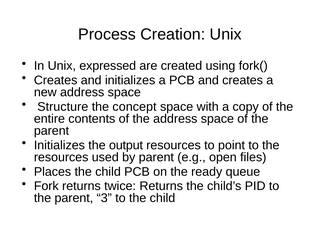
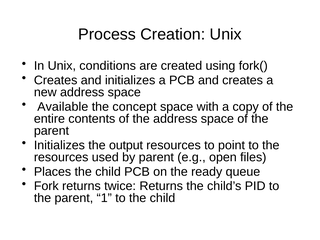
expressed: expressed -> conditions (108, 66)
Structure: Structure -> Available (63, 107)
3: 3 -> 1 (104, 198)
